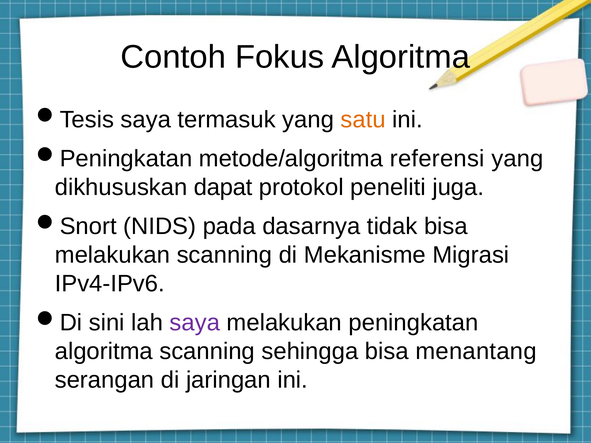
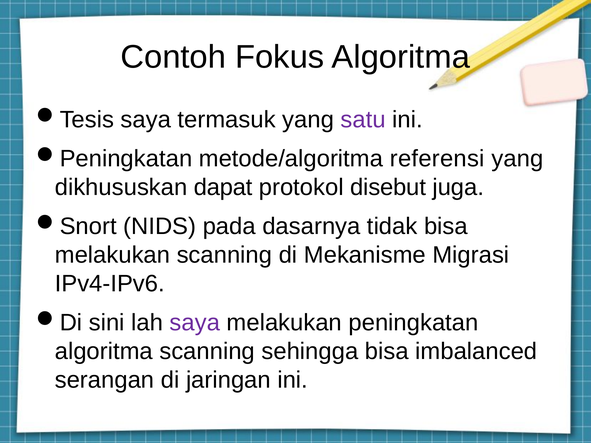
satu colour: orange -> purple (363, 120)
peneliti: peneliti -> disebut (388, 187)
menantang: menantang -> imbalanced (476, 351)
